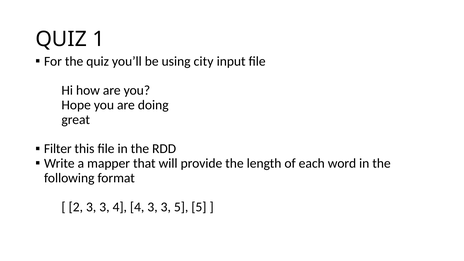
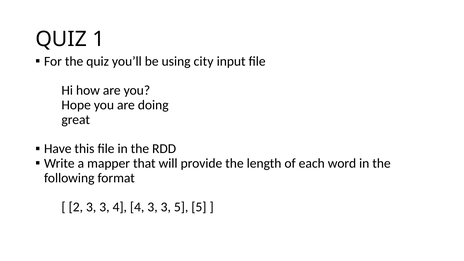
Filter: Filter -> Have (58, 149)
